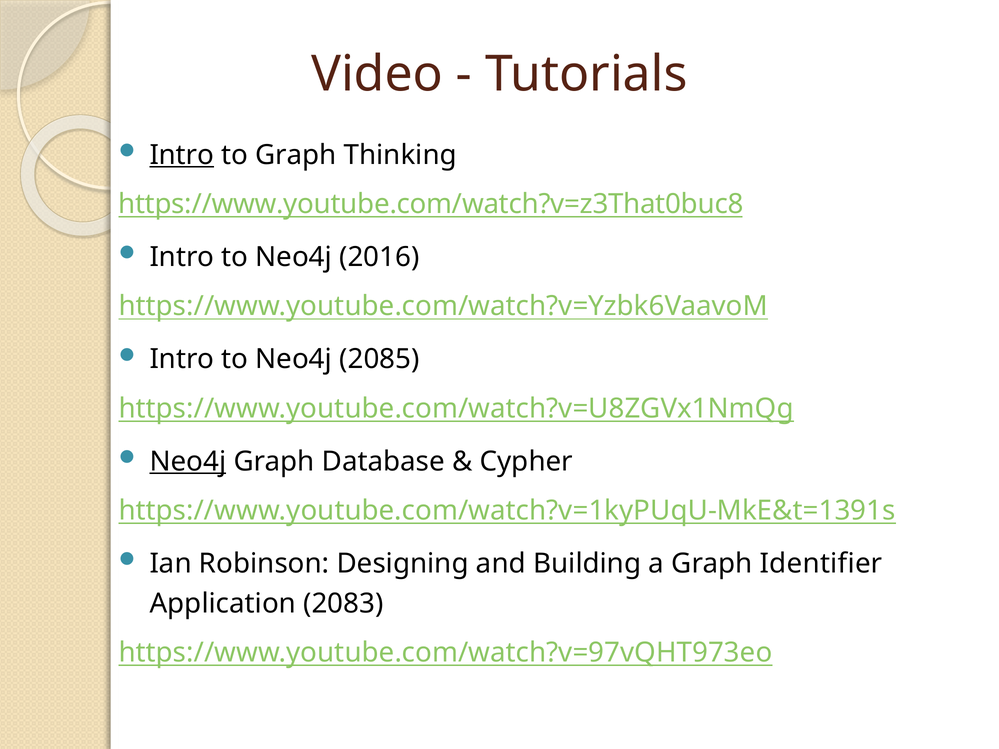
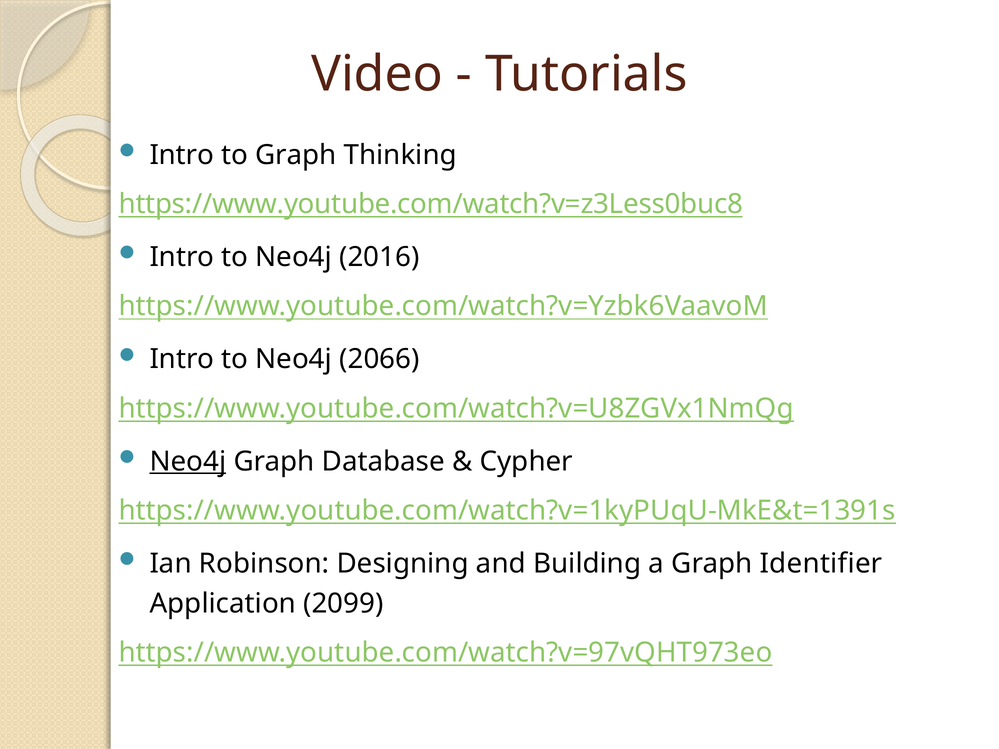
Intro underline: present -> none (182, 155)
https://www.youtube.com/watch?v=z3That0buc8: https://www.youtube.com/watch?v=z3That0buc8 -> https://www.youtube.com/watch?v=z3Less0buc8 (431, 204)
2085: 2085 -> 2066 (379, 359)
2083: 2083 -> 2099 (343, 604)
